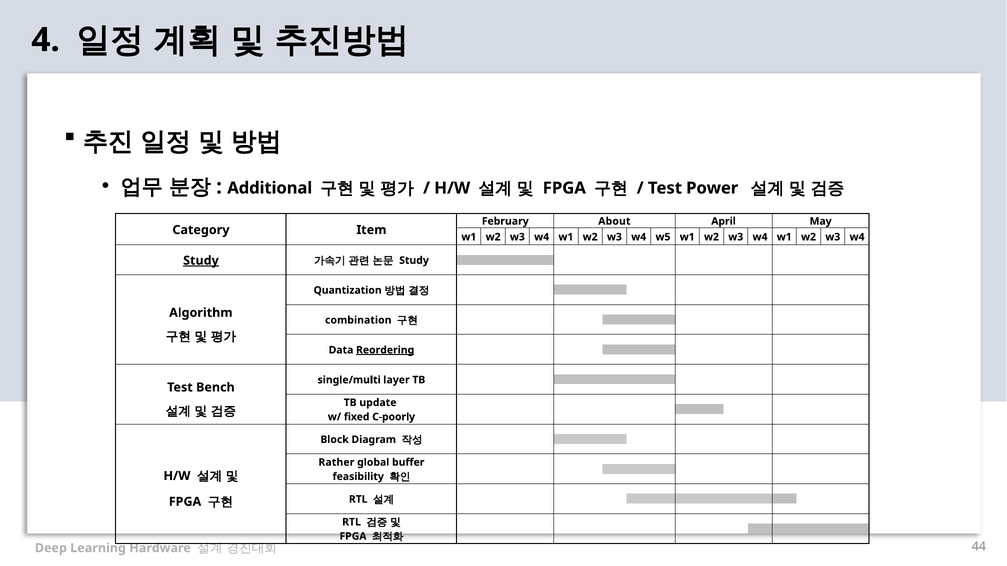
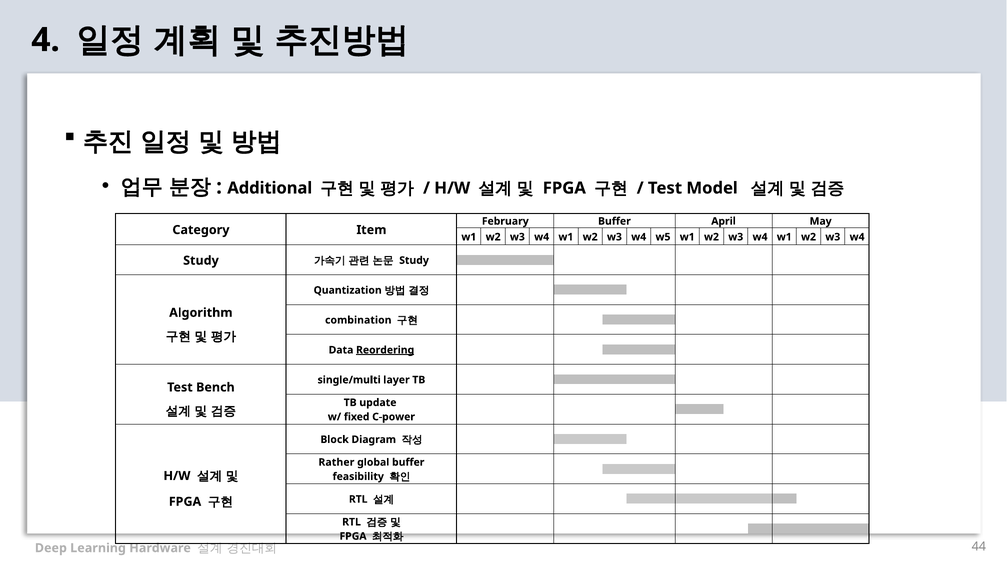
Power: Power -> Model (712, 188)
February About: About -> Buffer (614, 221)
Study underline: present -> none (201, 261)
C-poorly: C-poorly -> C-power (394, 417)
